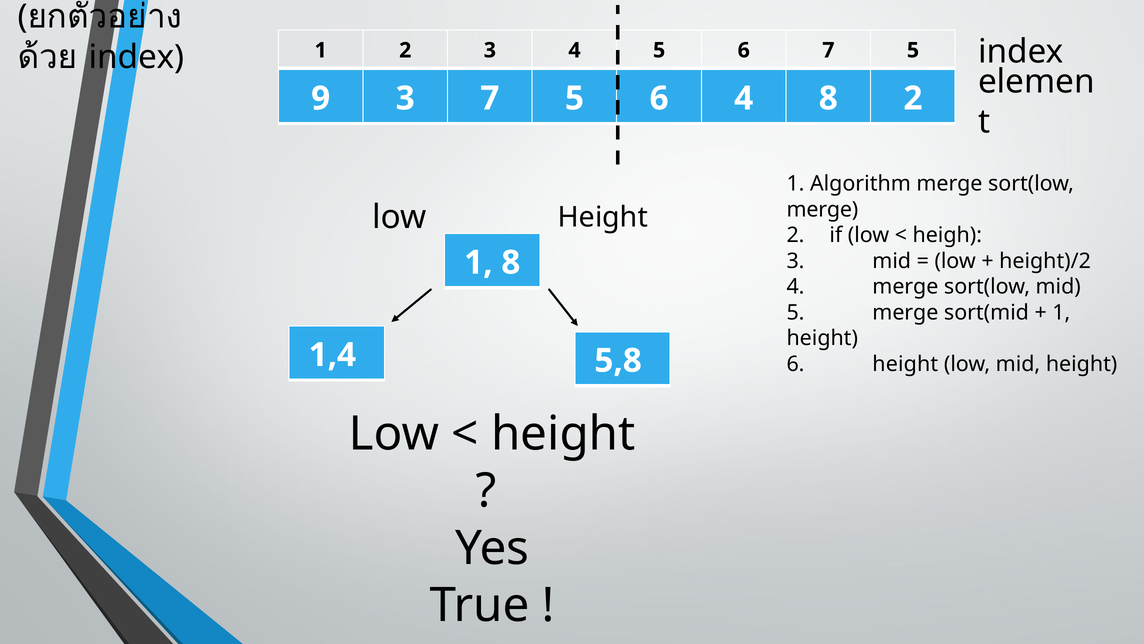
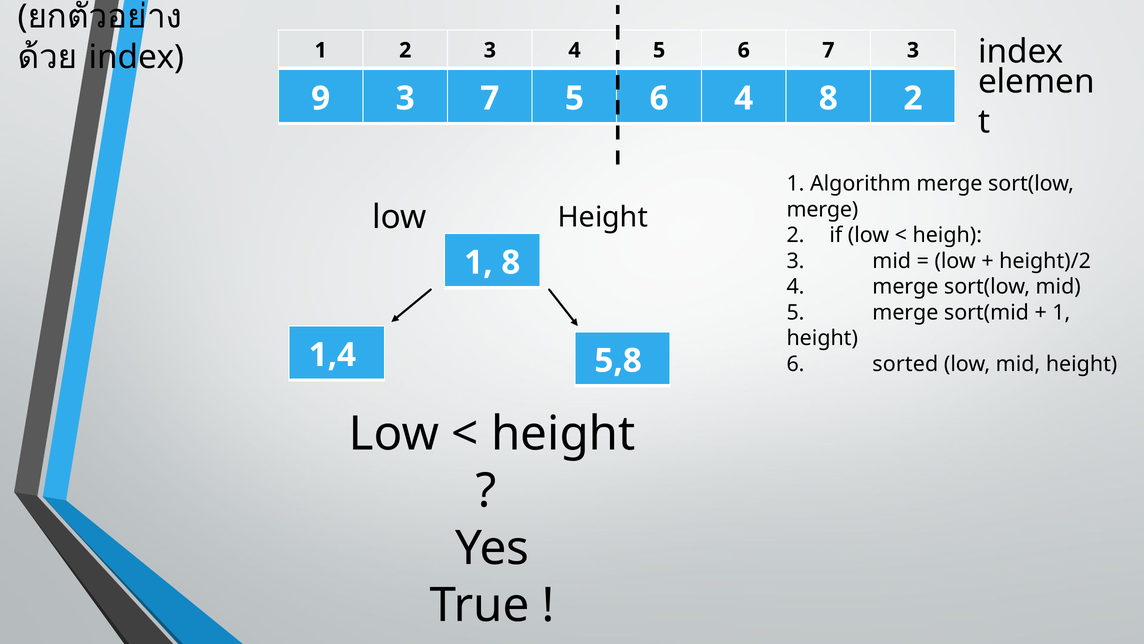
6 7 5: 5 -> 3 (913, 50)
6 height: height -> sorted (905, 364)
